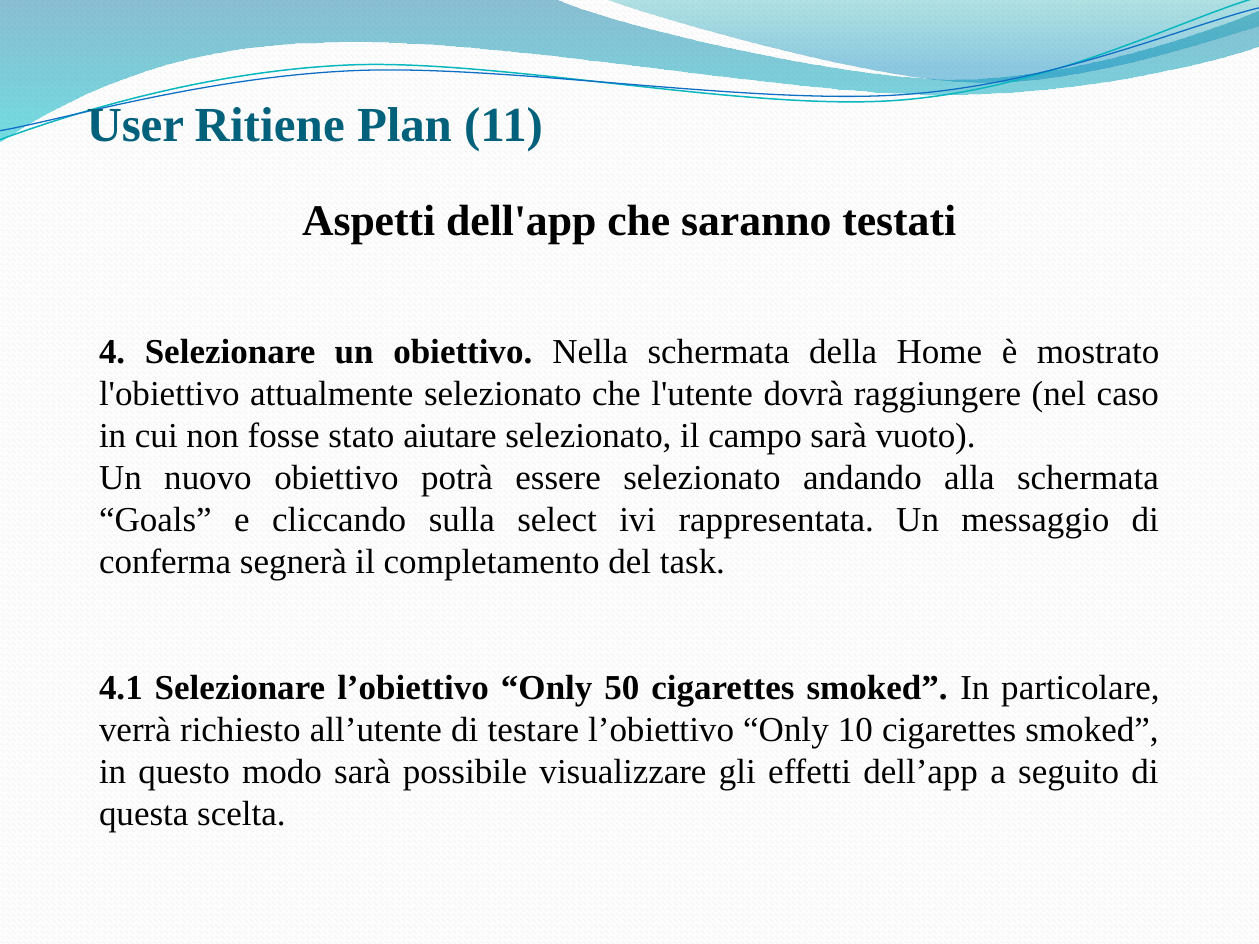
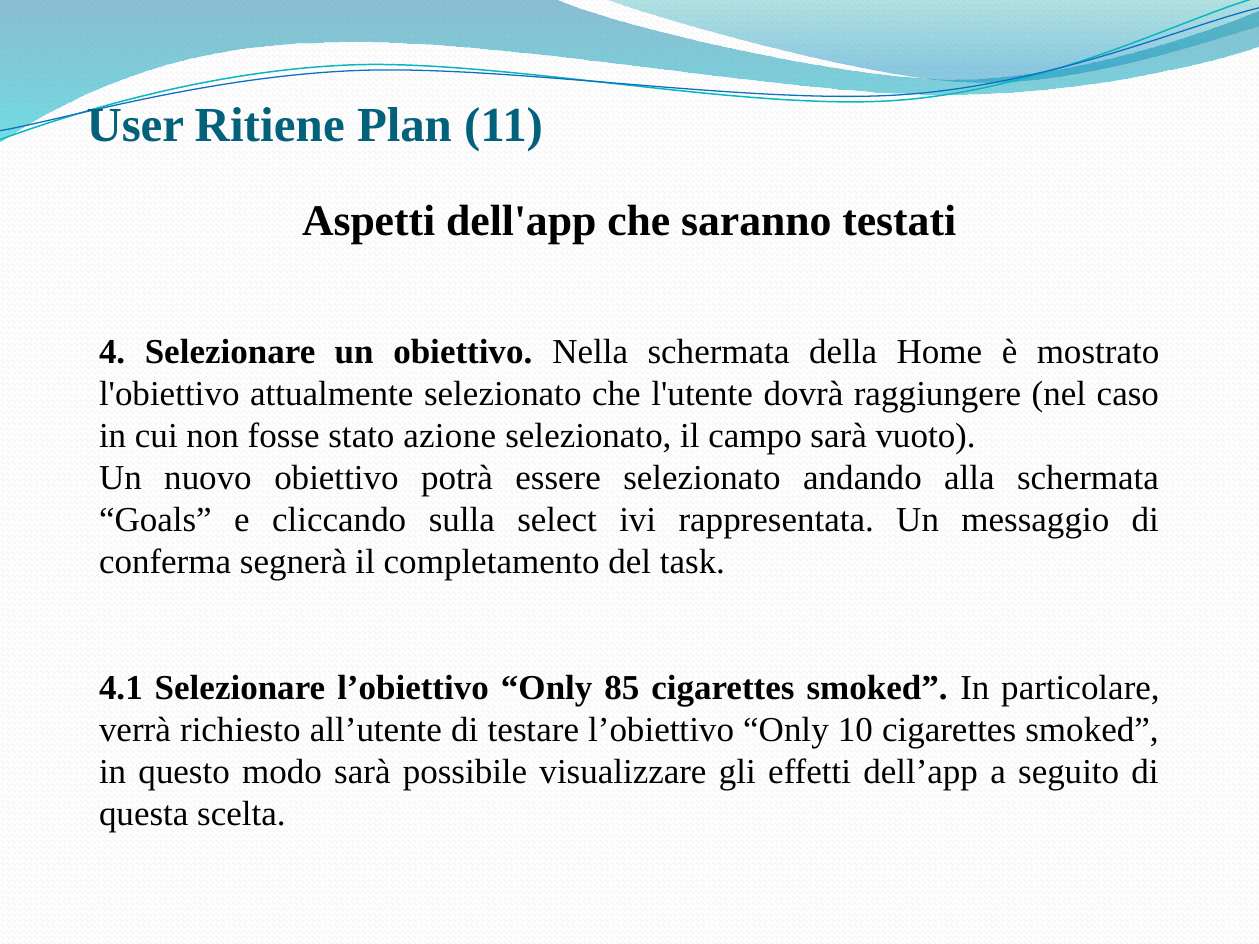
aiutare: aiutare -> azione (450, 436)
50: 50 -> 85 (622, 688)
